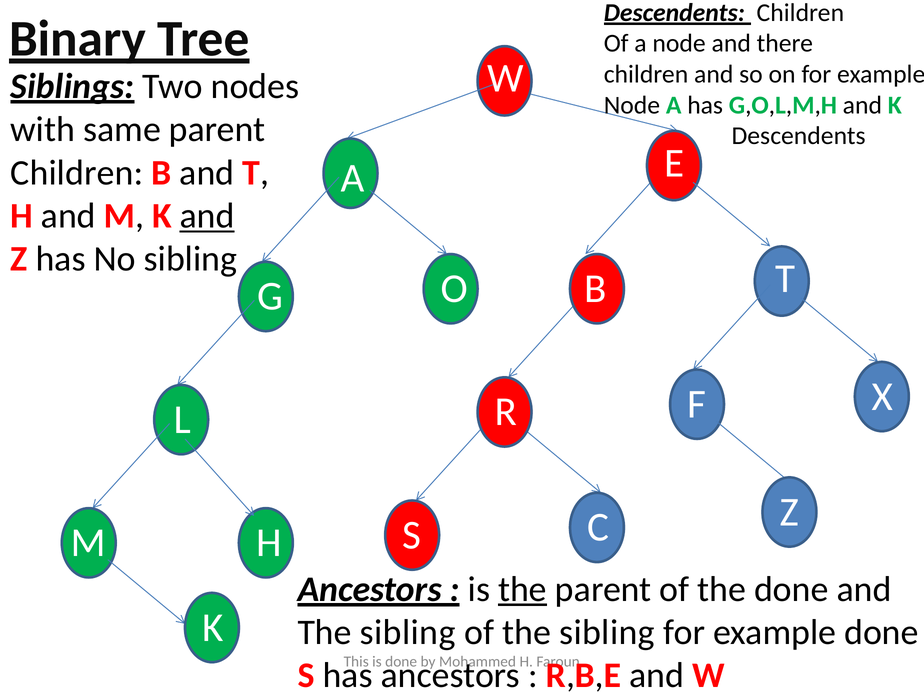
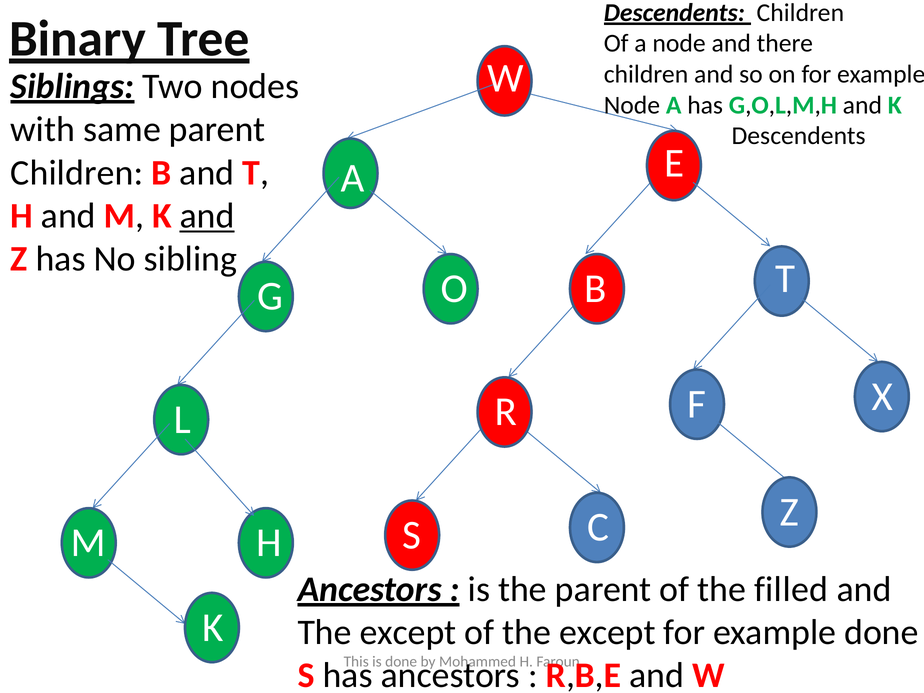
the underline: present -> none (522, 589)
the done: done -> filled (791, 589)
sibling: sibling -> except (408, 632)
of the sibling: sibling -> except (607, 632)
